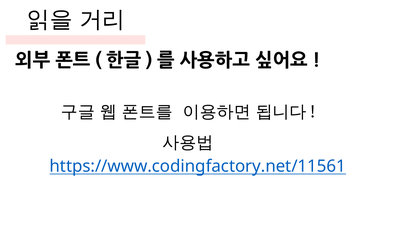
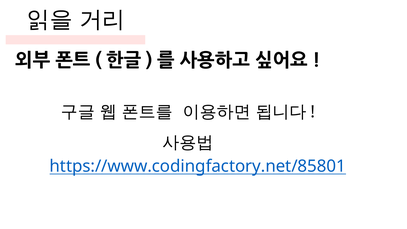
https://www.codingfactory.net/11561: https://www.codingfactory.net/11561 -> https://www.codingfactory.net/85801 (198, 166)
